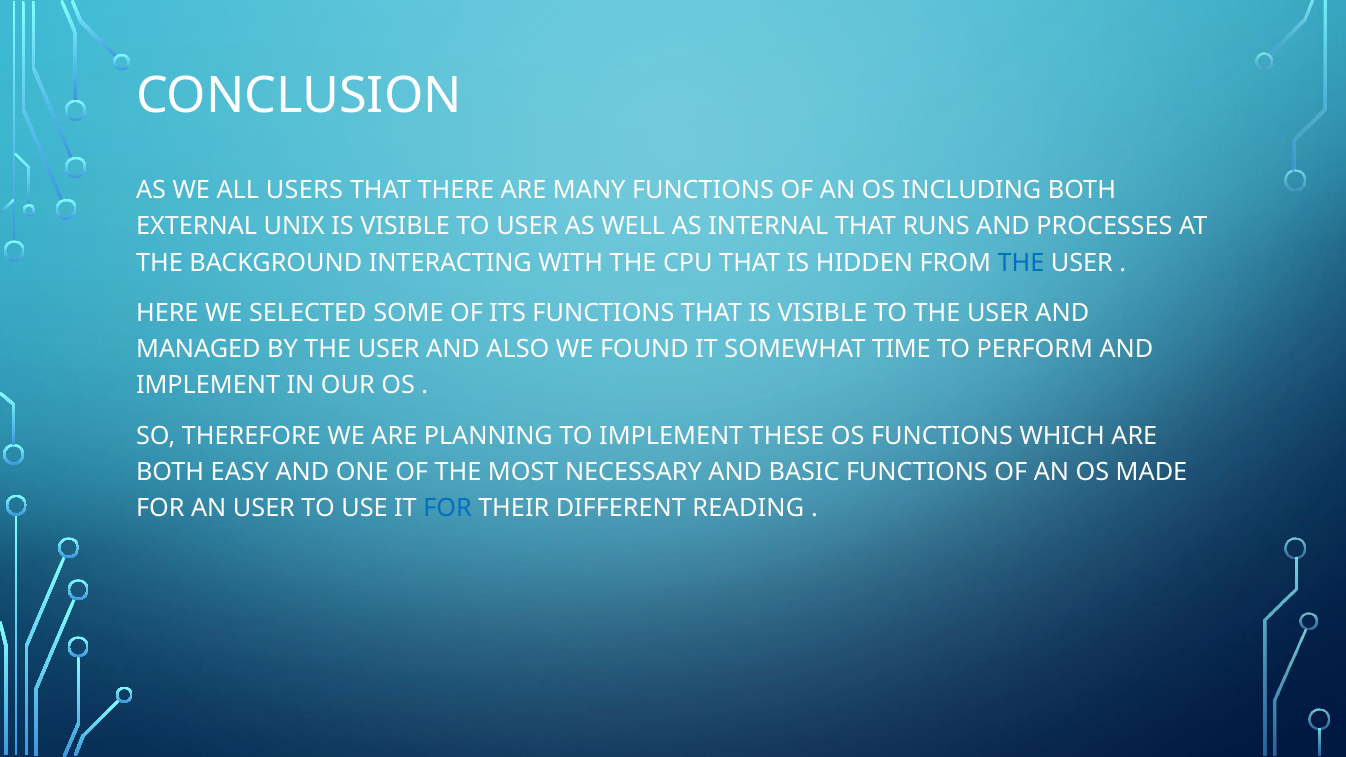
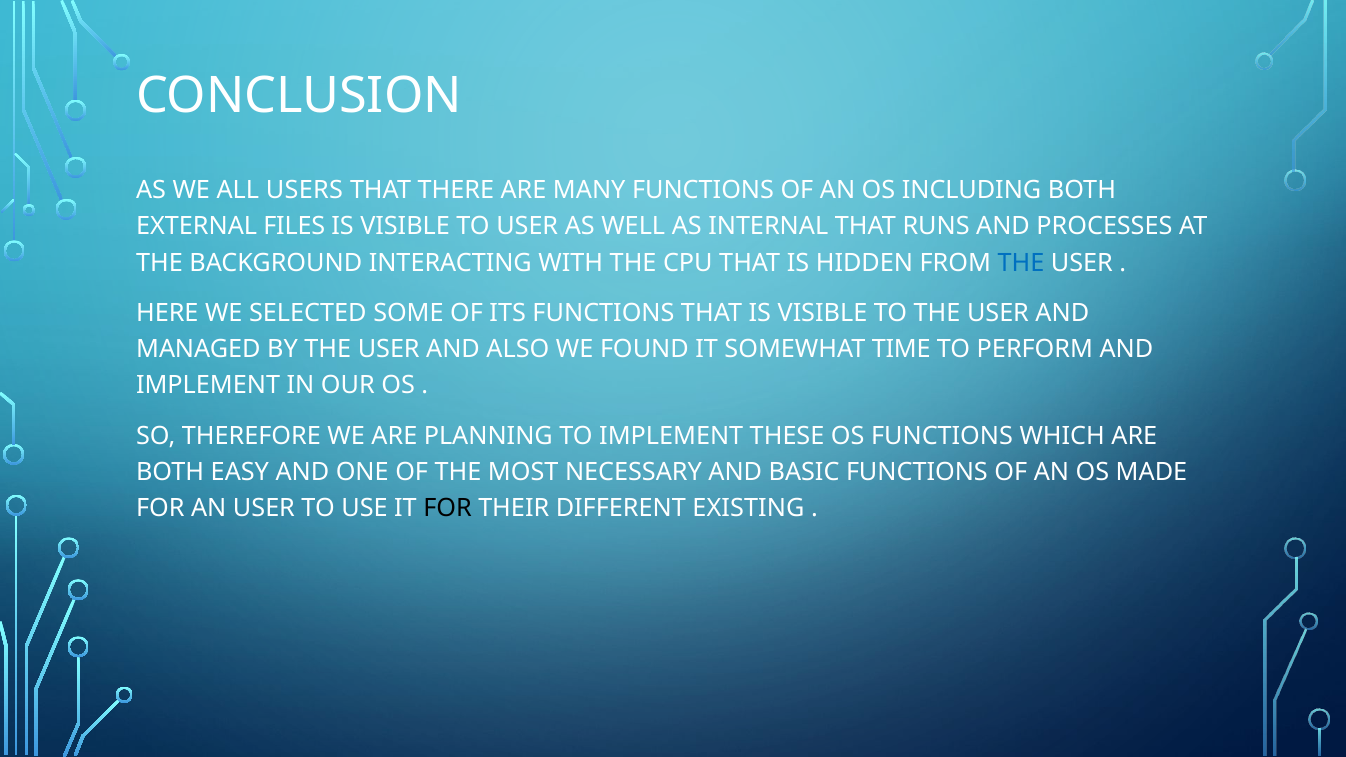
UNIX: UNIX -> FILES (294, 226)
FOR colour: blue -> black (448, 509)
READING: READING -> EXISTING (748, 509)
